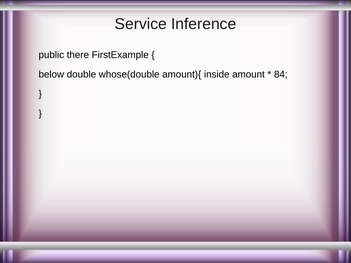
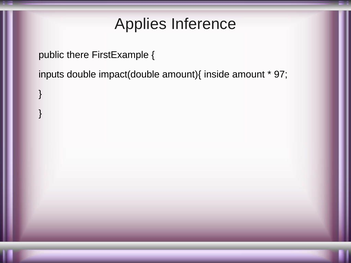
Service: Service -> Applies (141, 24)
below: below -> inputs (51, 75)
whose(double: whose(double -> impact(double (129, 75)
84: 84 -> 97 (281, 75)
